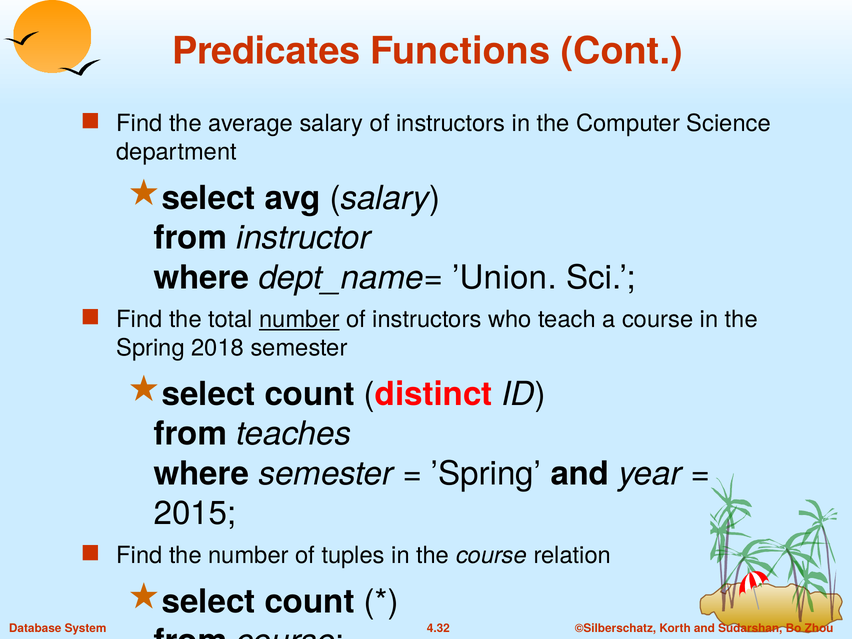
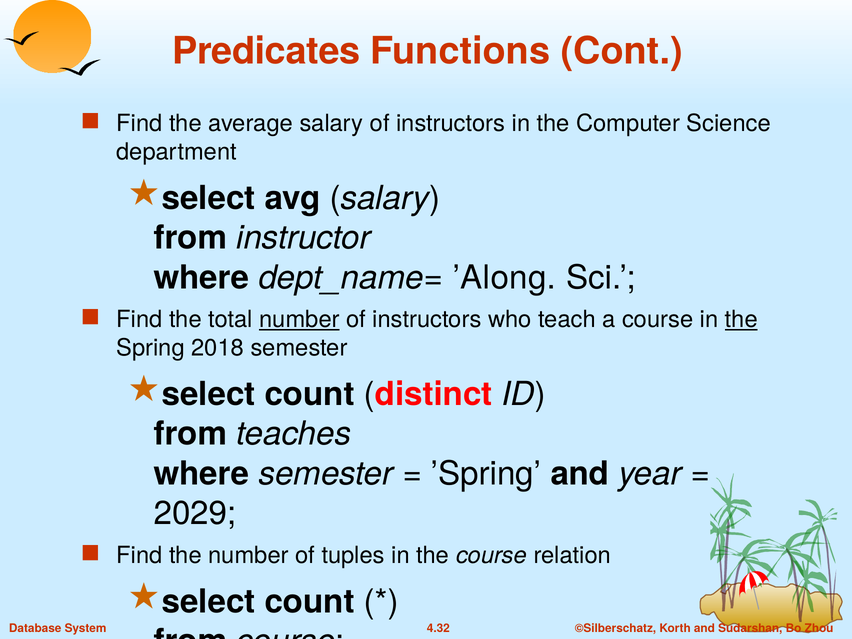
’Union: ’Union -> ’Along (504, 278)
the underline: none -> present (741, 319)
2015: 2015 -> 2029 (195, 514)
